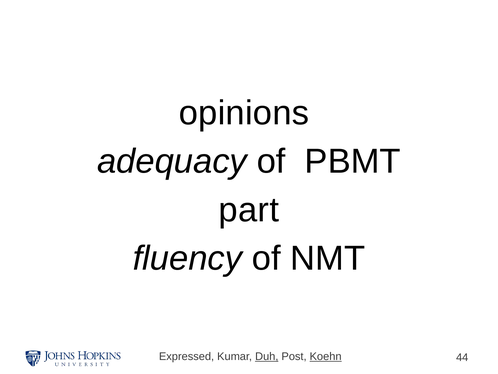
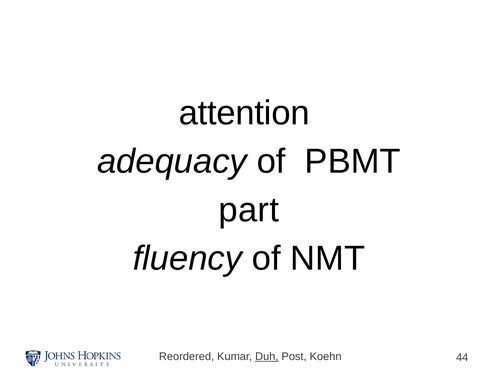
opinions: opinions -> attention (244, 113)
Expressed: Expressed -> Reordered (187, 356)
Koehn underline: present -> none (326, 356)
